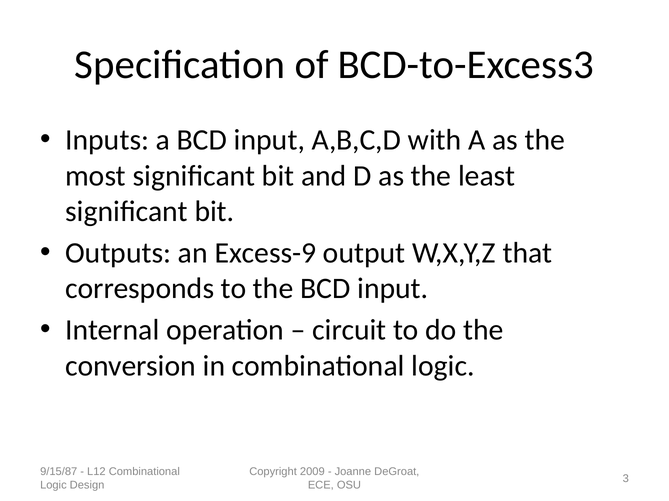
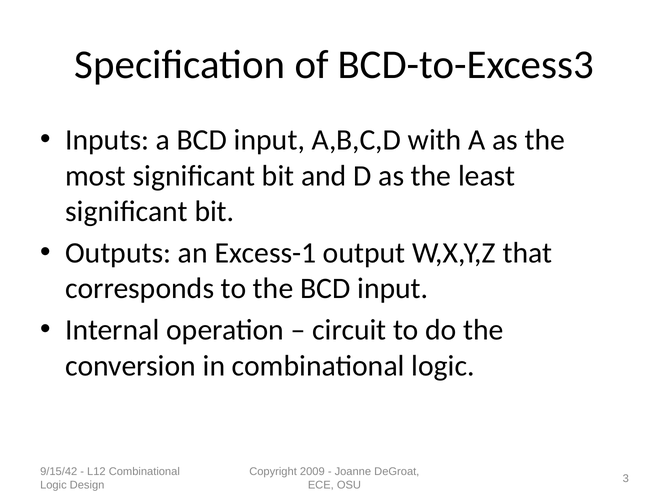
Excess-9: Excess-9 -> Excess-1 (265, 253)
9/15/87: 9/15/87 -> 9/15/42 (59, 472)
